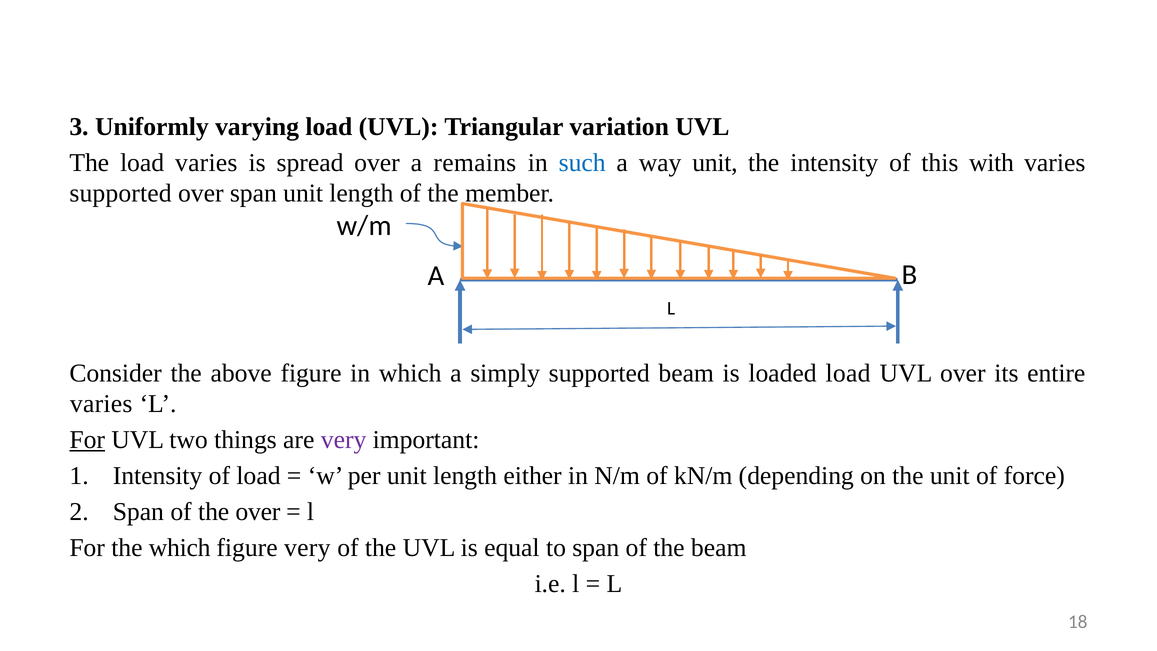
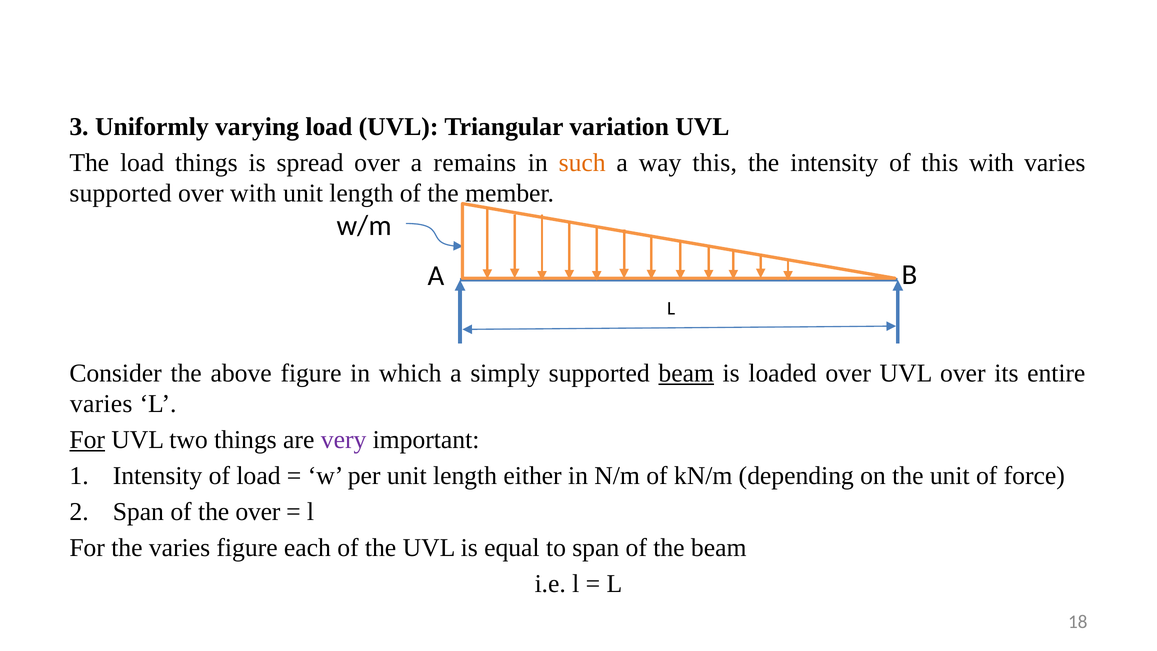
load varies: varies -> things (206, 163)
such colour: blue -> orange (582, 163)
way unit: unit -> this (715, 163)
over span: span -> with (253, 193)
beam underline: none -> present (686, 373)
loaded load: load -> over (848, 373)
the which: which -> varies (180, 548)
figure very: very -> each (307, 548)
